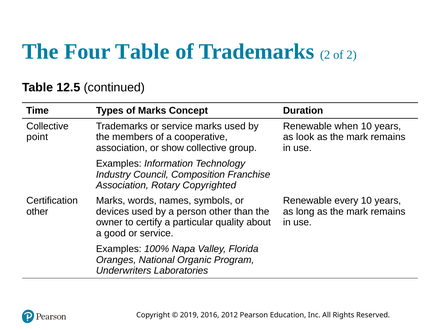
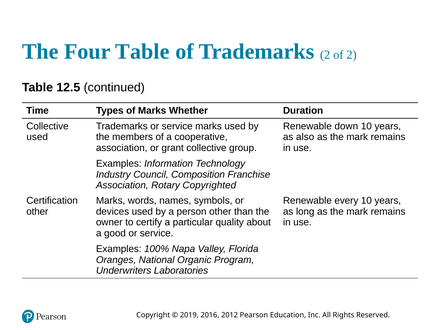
Concept: Concept -> Whether (188, 110)
when: when -> down (346, 126)
point: point -> used (37, 137)
look: look -> also (305, 137)
show: show -> grant (173, 148)
